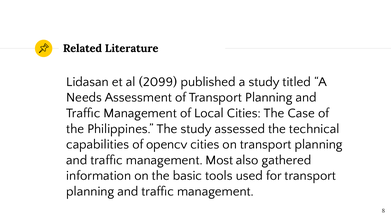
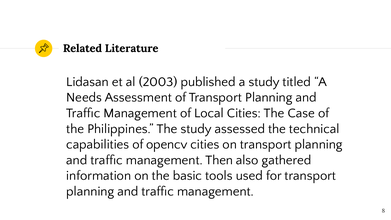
2099: 2099 -> 2003 (158, 82)
Most: Most -> Then (219, 160)
